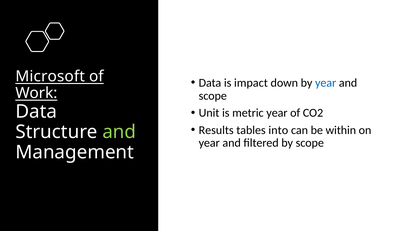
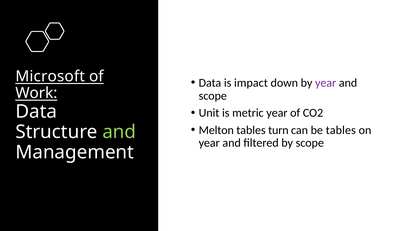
year colour: blue -> purple (326, 83)
Results: Results -> Melton (216, 130)
into: into -> turn (278, 130)
be within: within -> tables (341, 130)
